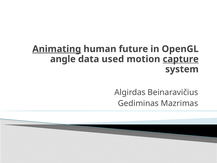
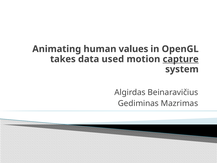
Animating underline: present -> none (57, 49)
future: future -> values (133, 49)
angle: angle -> takes (63, 59)
